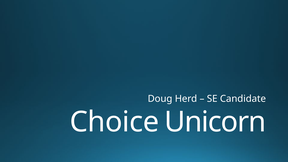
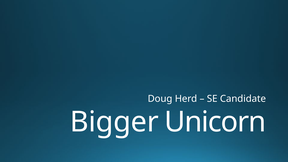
Choice: Choice -> Bigger (114, 122)
